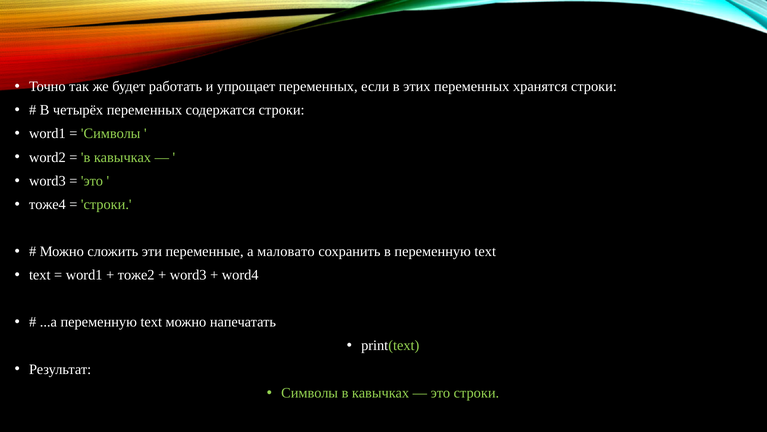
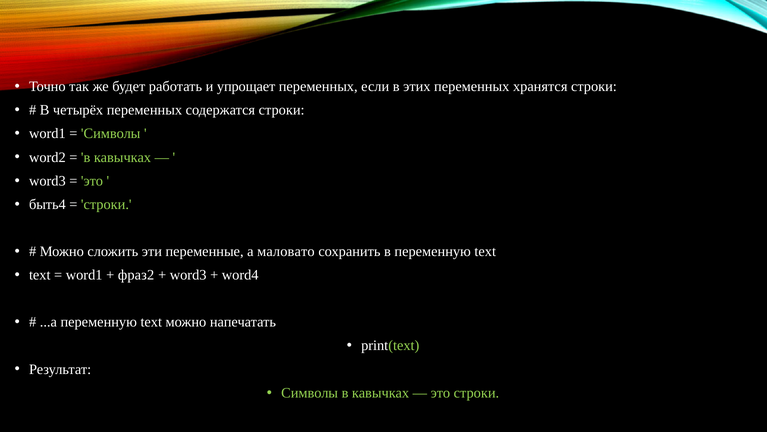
тоже4: тоже4 -> быть4 (47, 204)
тоже2: тоже2 -> фраз2 (136, 275)
